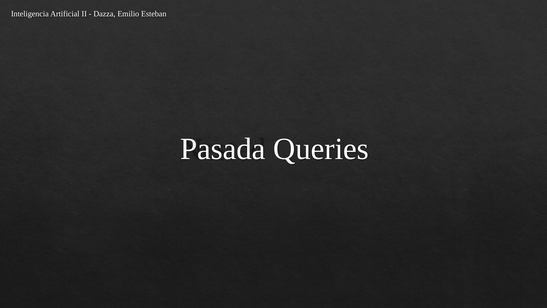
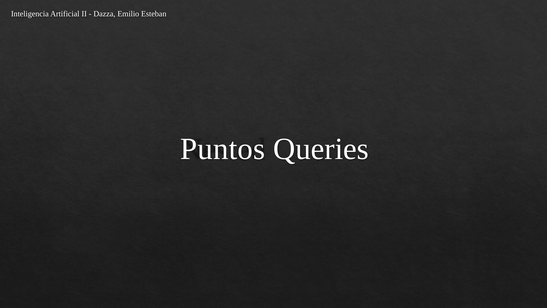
Pasada: Pasada -> Puntos (223, 149)
